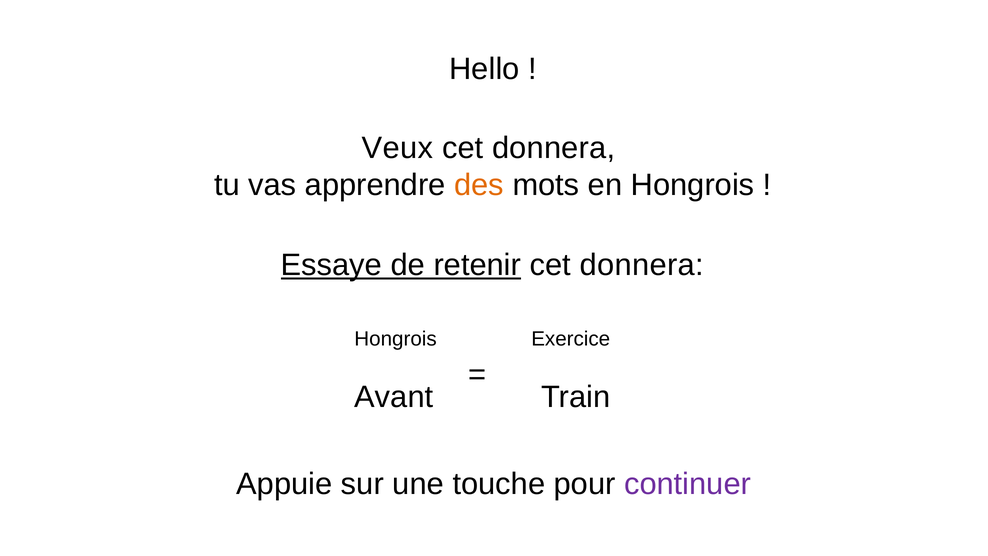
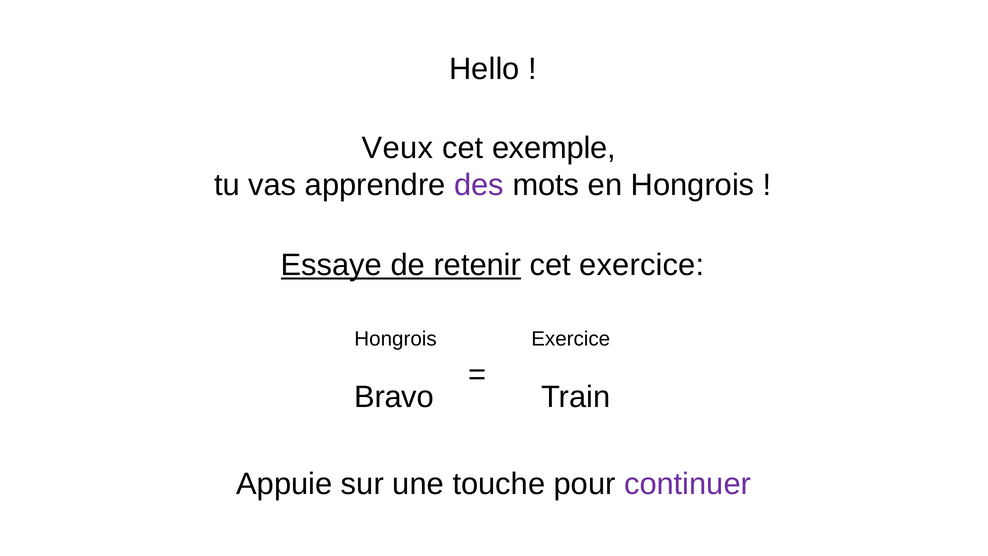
donnera: donnera -> exemple (554, 148)
des colour: orange -> purple (479, 185)
retenir cet donnera: donnera -> exercice (642, 265)
Avant: Avant -> Bravo (394, 397)
